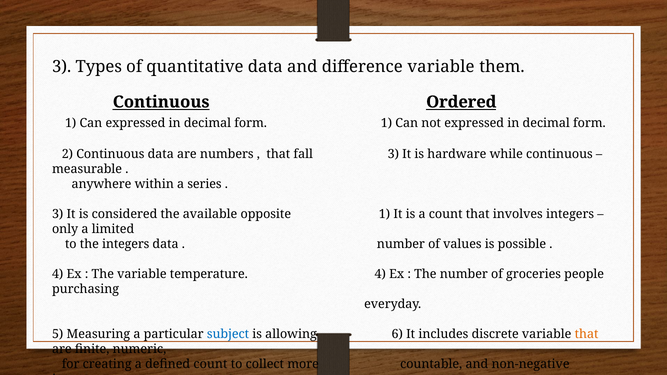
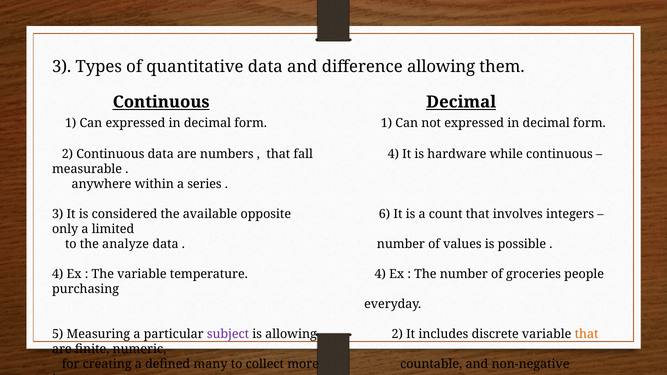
difference variable: variable -> allowing (441, 67)
Continuous Ordered: Ordered -> Decimal (461, 102)
fall 3: 3 -> 4 (393, 154)
opposite 1: 1 -> 6 (384, 214)
the integers: integers -> analyze (126, 244)
subject colour: blue -> purple (228, 334)
allowing 6: 6 -> 2 (397, 334)
defined count: count -> many (210, 364)
